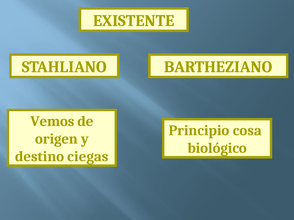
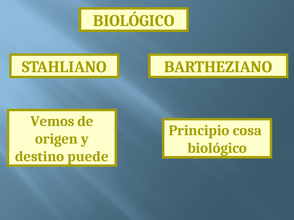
EXISTENTE: EXISTENTE -> BIOLÓGICO (134, 21)
ciegas: ciegas -> puede (88, 157)
